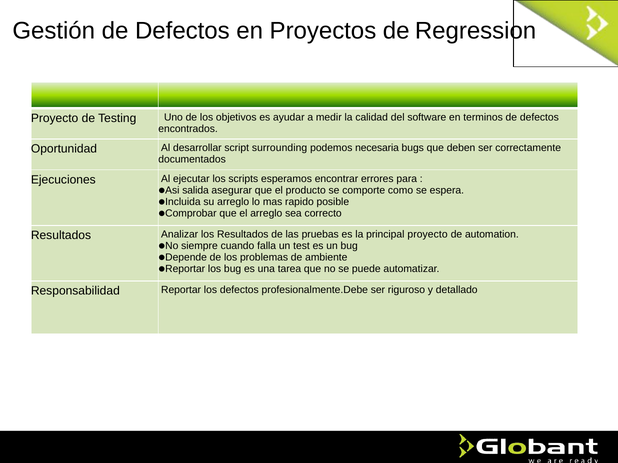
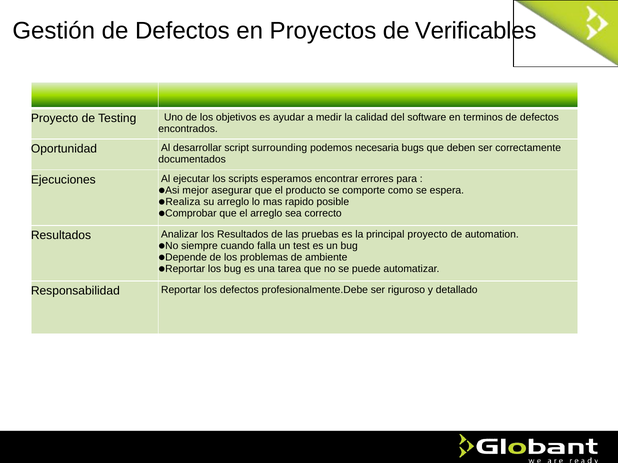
Regression: Regression -> Verificables (476, 31)
salida: salida -> mejor (195, 191)
Incluida: Incluida -> Realiza (183, 202)
